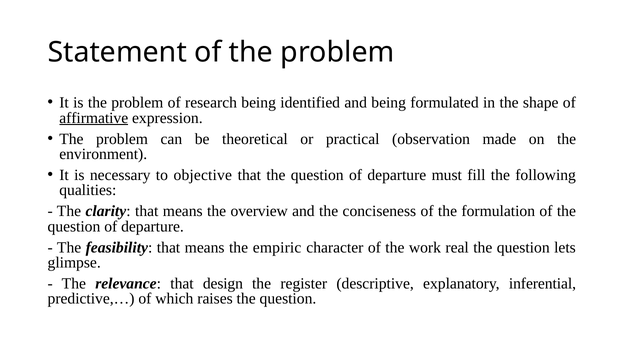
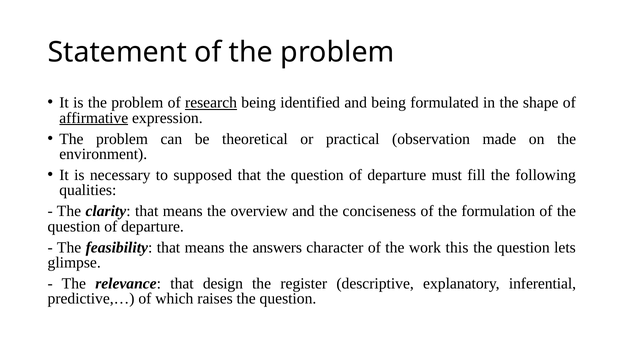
research underline: none -> present (211, 103)
objective: objective -> supposed (203, 175)
empiric: empiric -> answers (277, 247)
real: real -> this (457, 247)
